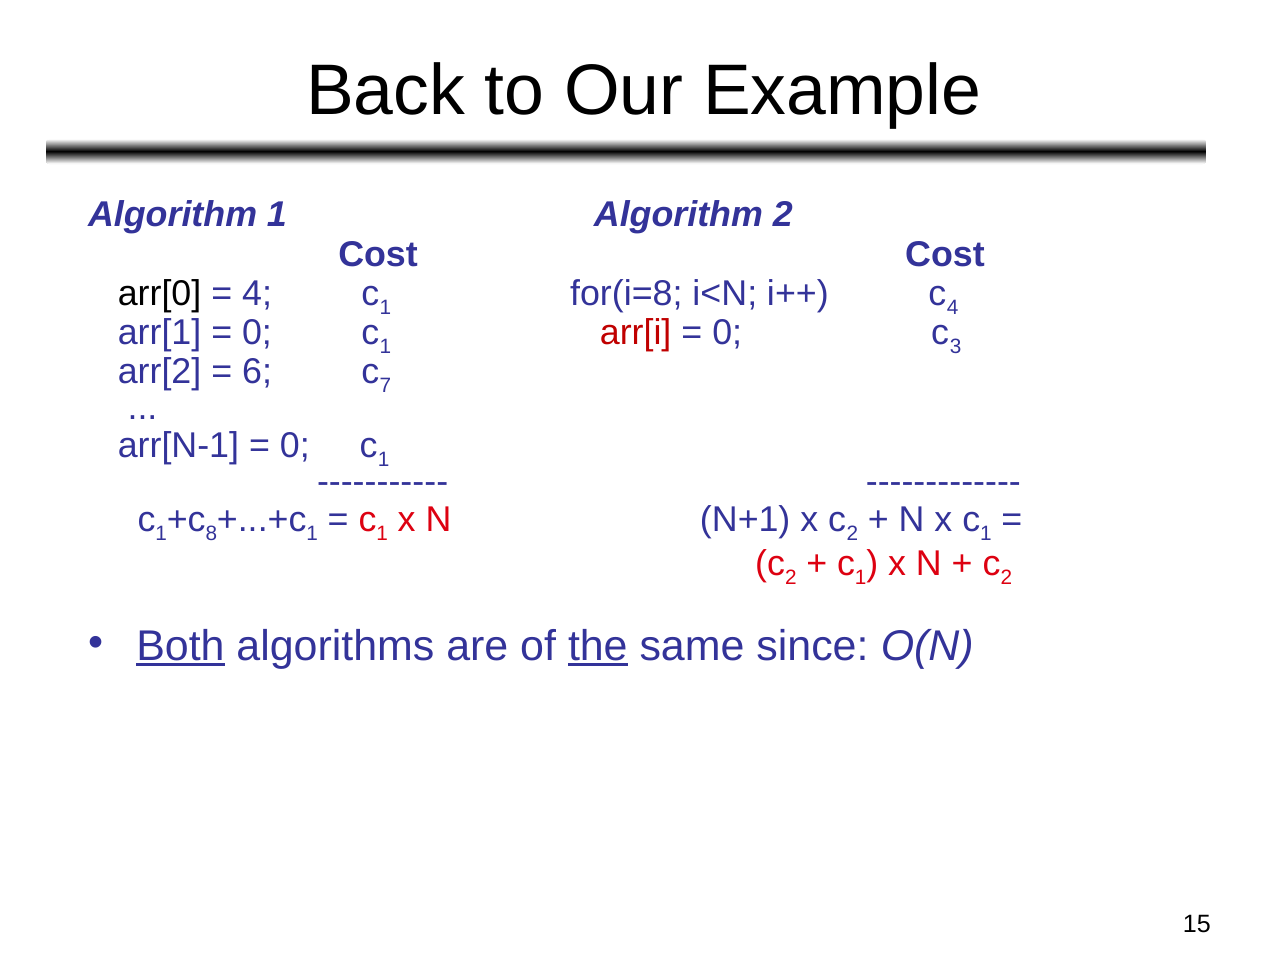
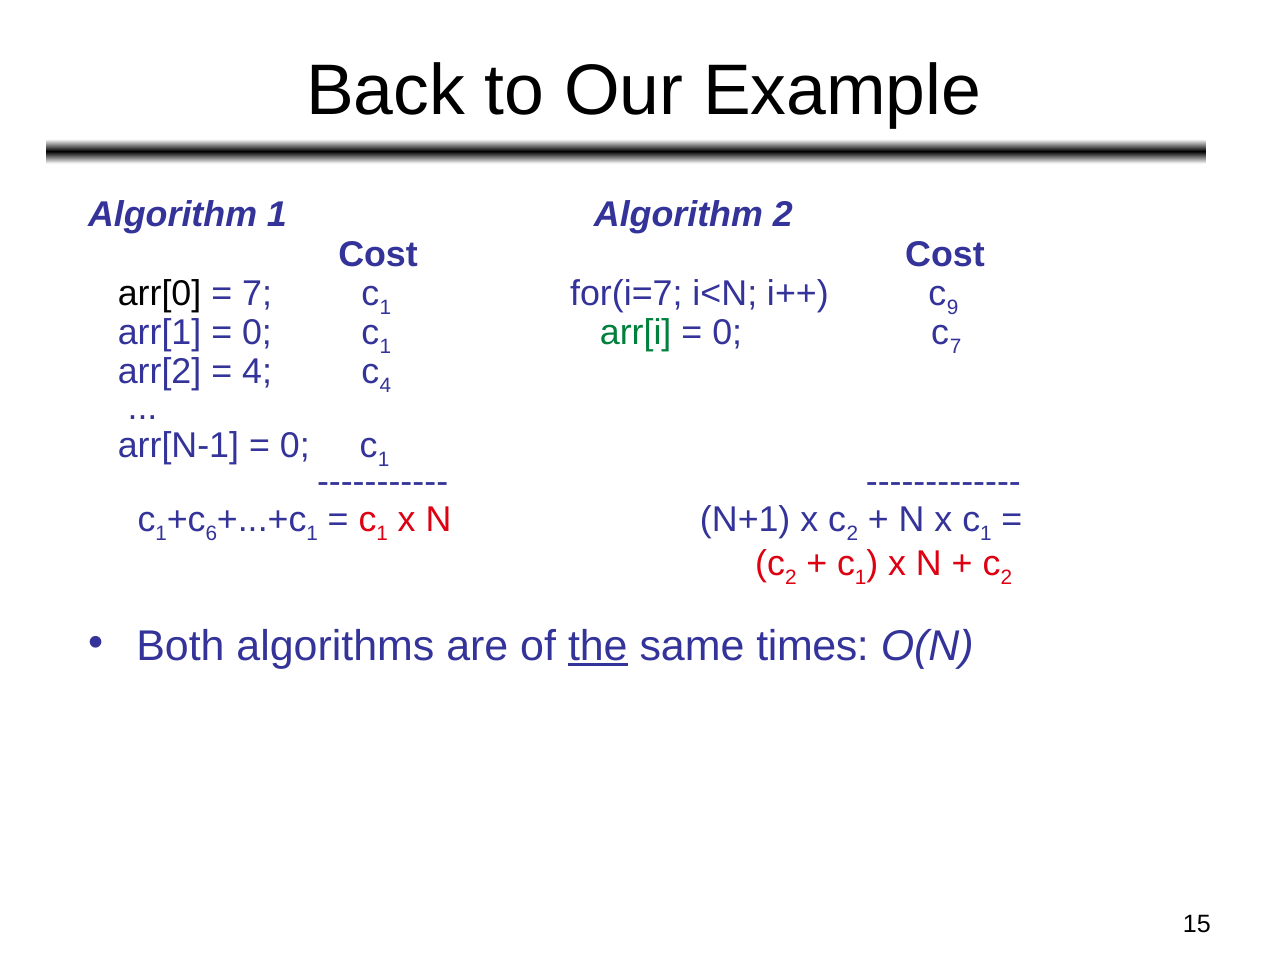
4: 4 -> 7 (257, 294)
for(i=8: for(i=8 -> for(i=7 (626, 294)
4: 4 -> 9 (953, 308)
arr[i colour: red -> green (636, 333)
3: 3 -> 7 (956, 347)
6: 6 -> 4 (257, 372)
7: 7 -> 4 (386, 386)
8: 8 -> 6 (211, 534)
Both underline: present -> none (180, 646)
since: since -> times (813, 646)
